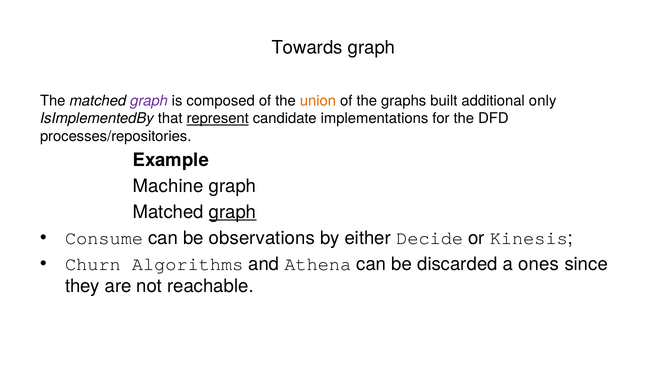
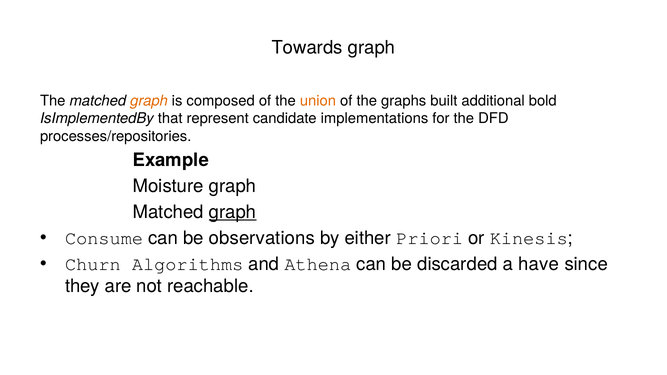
graph colour: purple -> orange (149, 101)
only: only -> bold (543, 101)
represent underline: present -> none (218, 119)
Machine: Machine -> Moisture (168, 186)
Decide: Decide -> Priori (430, 238)
ones: ones -> have (539, 264)
